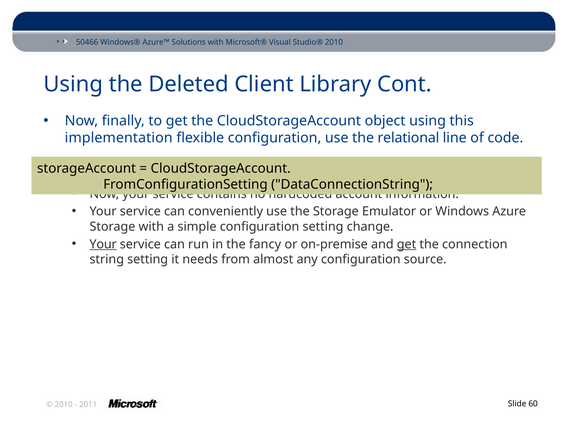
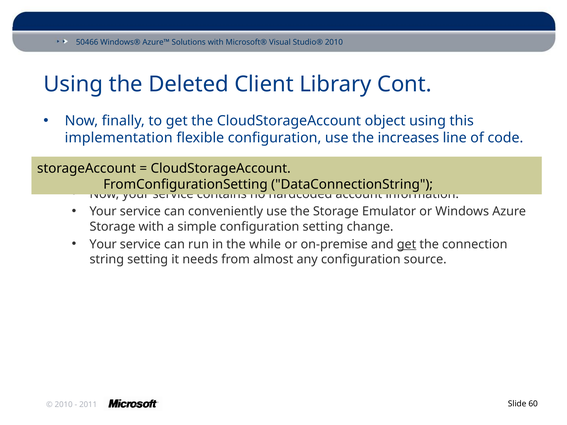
relational: relational -> increases (408, 138)
Your underline: present -> none (103, 244)
fancy: fancy -> while (265, 244)
